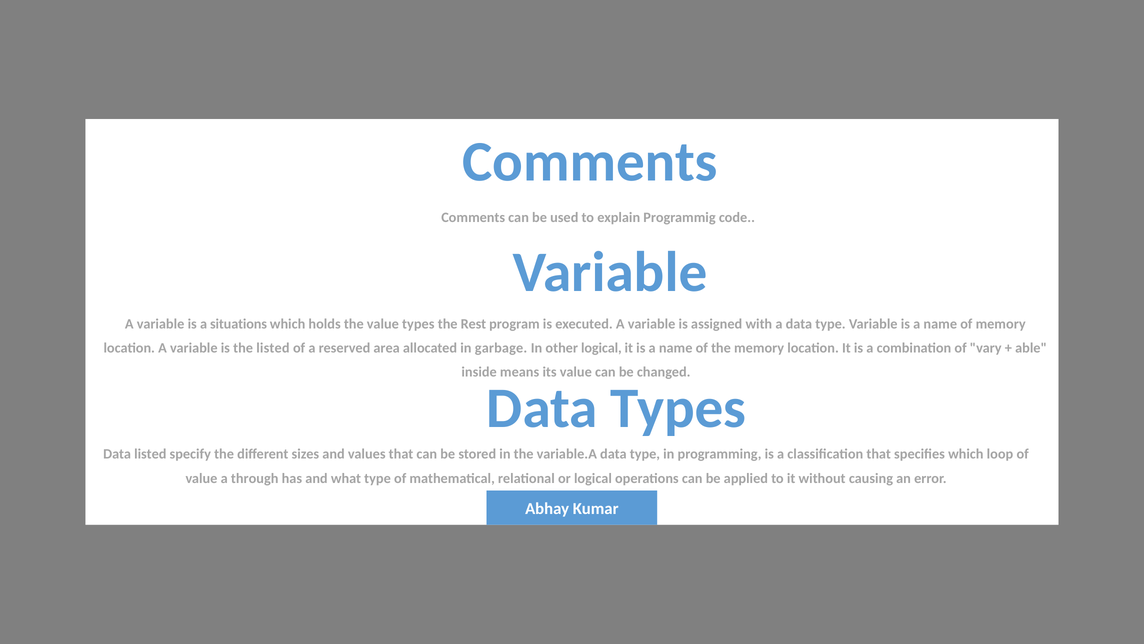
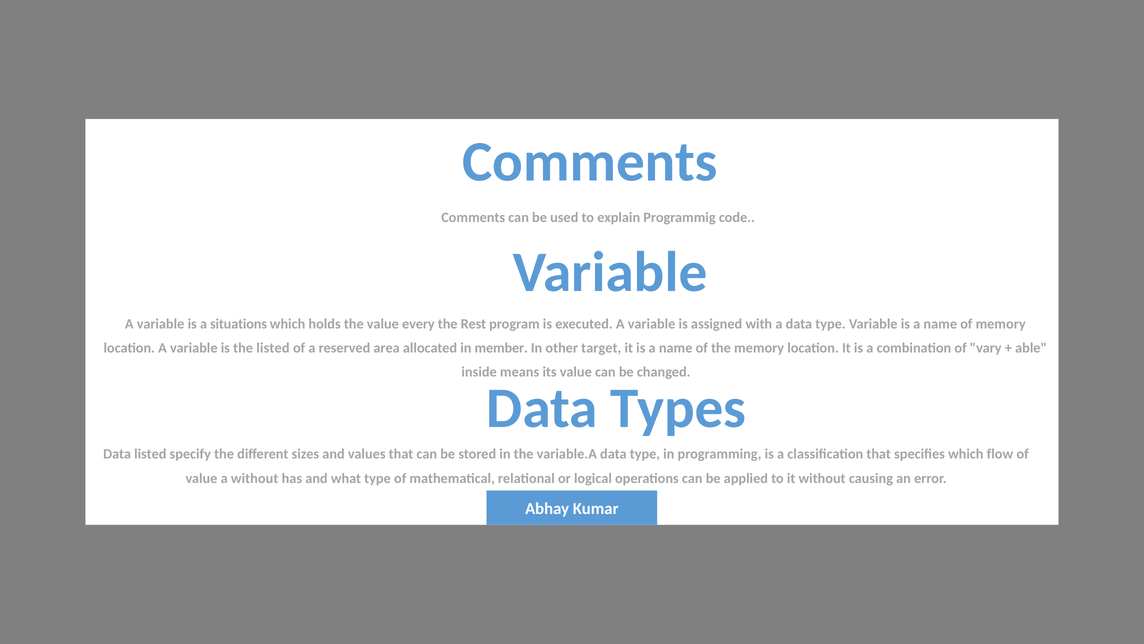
value types: types -> every (418, 324)
garbage: garbage -> member (501, 348)
other logical: logical -> target (601, 348)
loop: loop -> flow (1000, 454)
a through: through -> without (255, 478)
